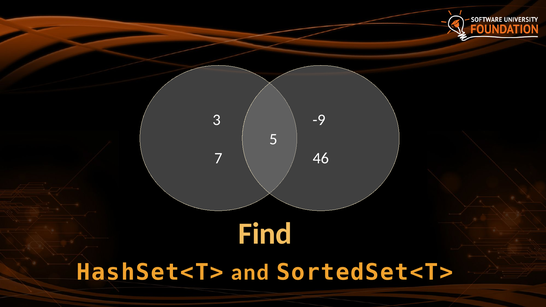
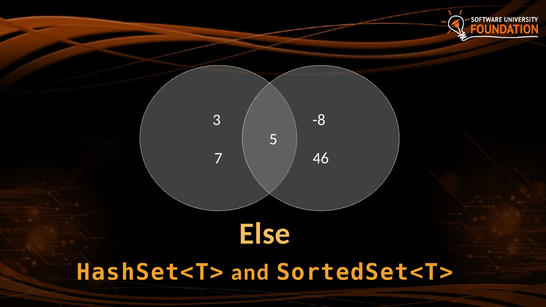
-9: -9 -> -8 (319, 120)
Find: Find -> Else (265, 234)
